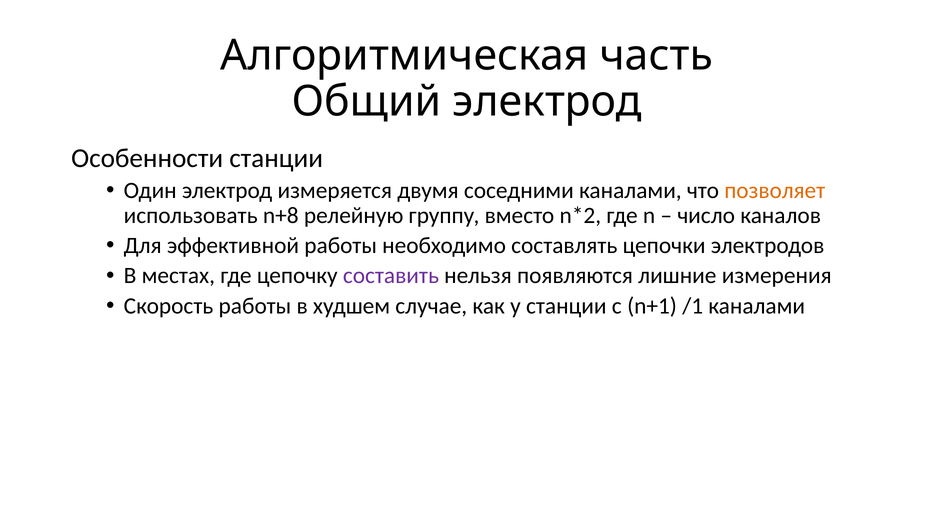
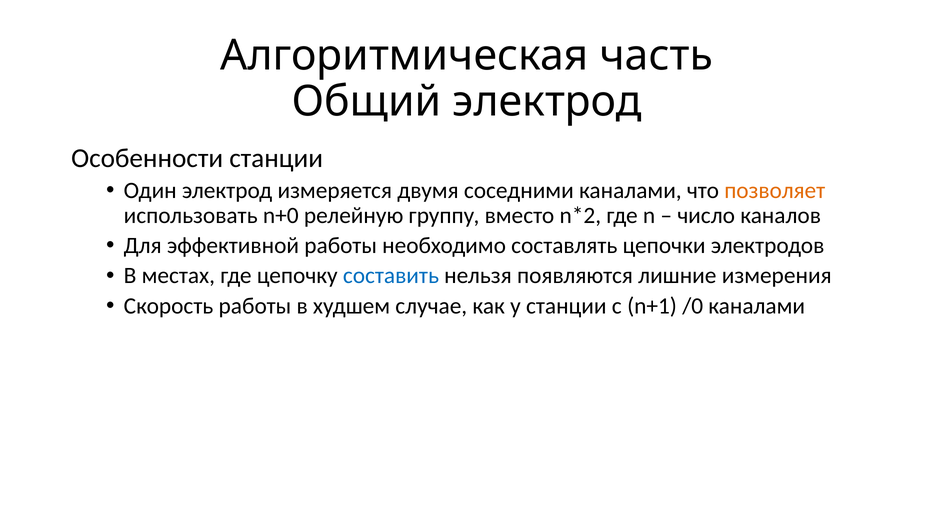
n+8: n+8 -> n+0 (281, 215)
составить colour: purple -> blue (391, 275)
/1: /1 -> /0 (693, 306)
